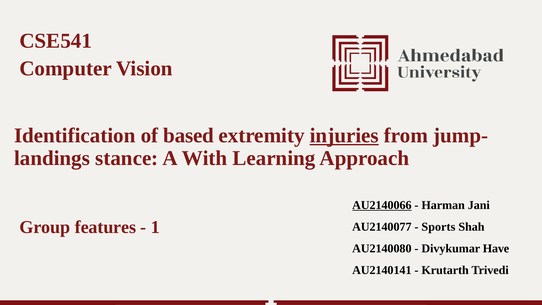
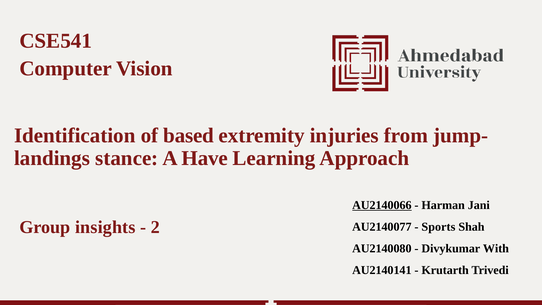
injuries underline: present -> none (344, 135)
With: With -> Have (205, 158)
features: features -> insights (105, 227)
1: 1 -> 2 (155, 227)
Have: Have -> With (496, 248)
